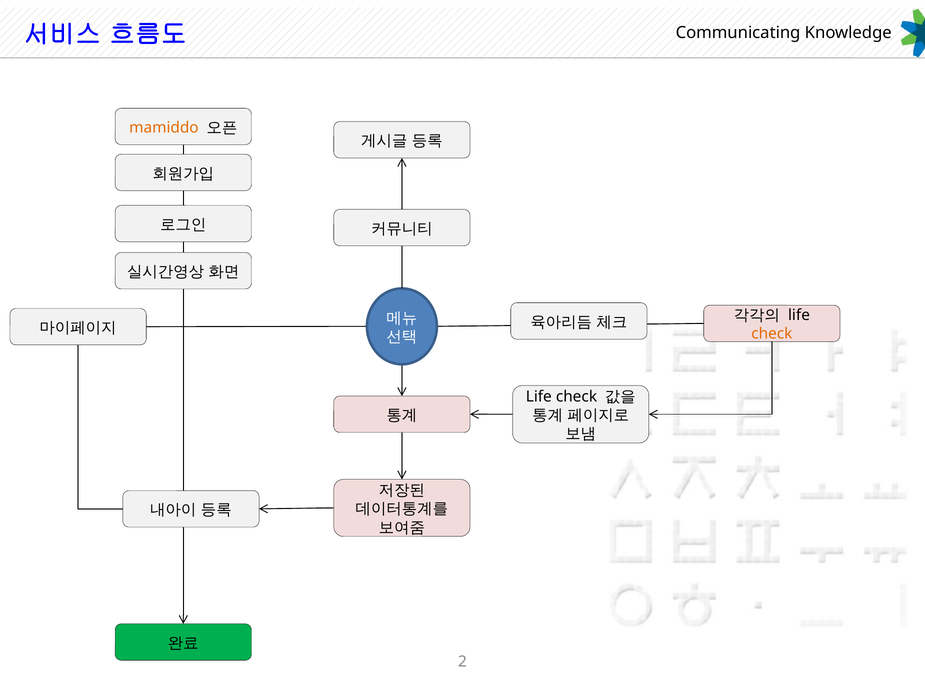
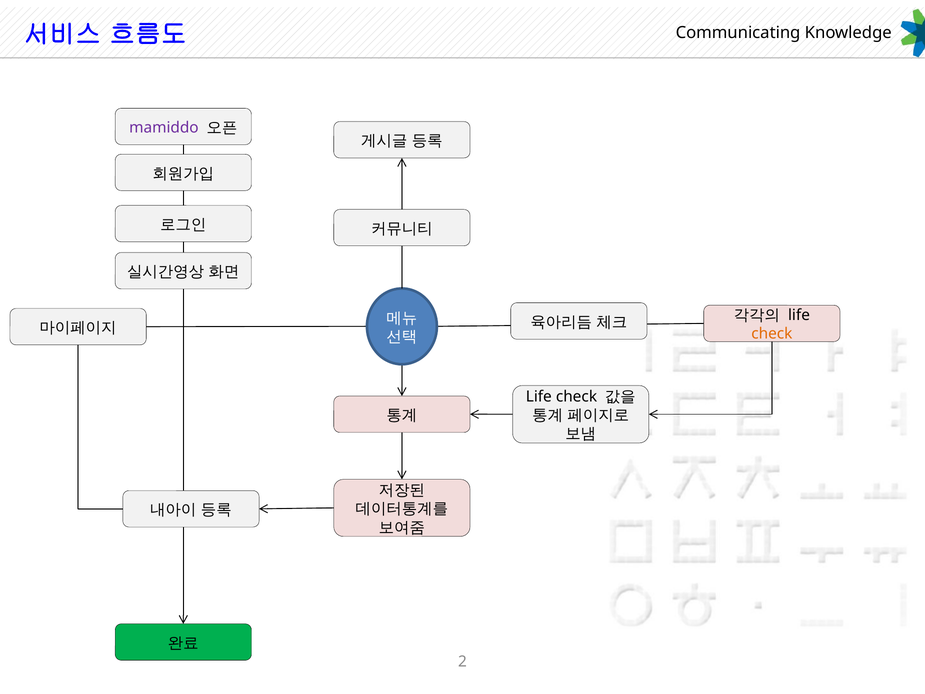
mamiddo colour: orange -> purple (164, 127)
